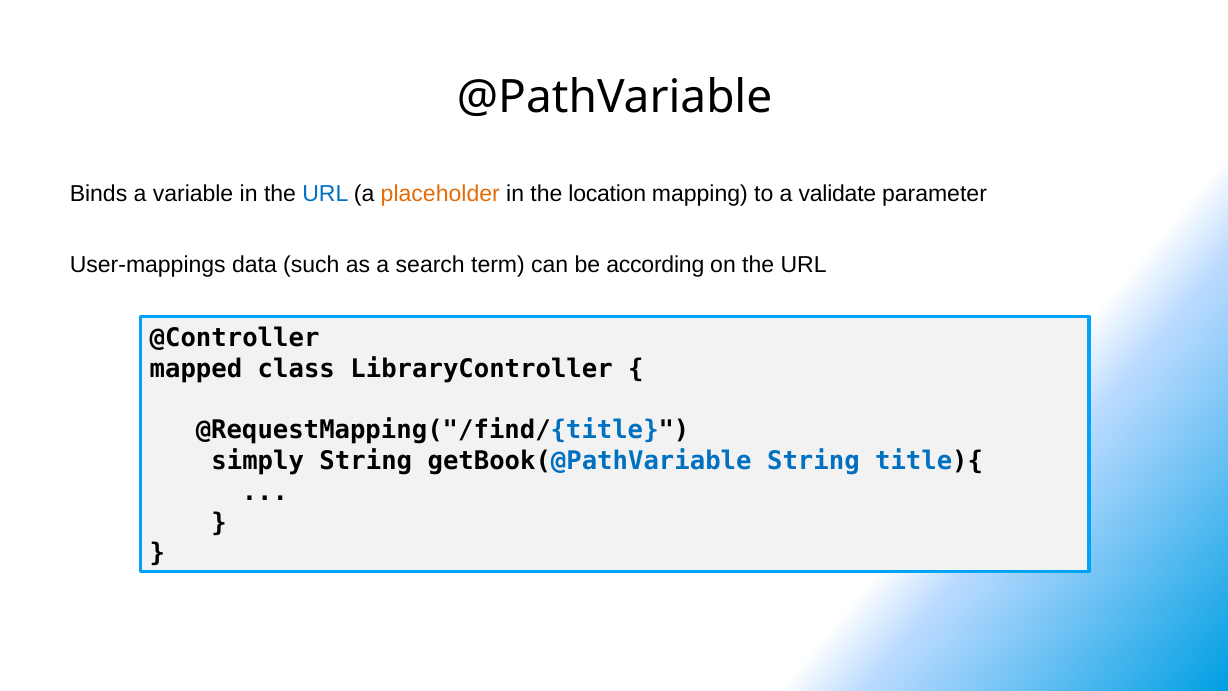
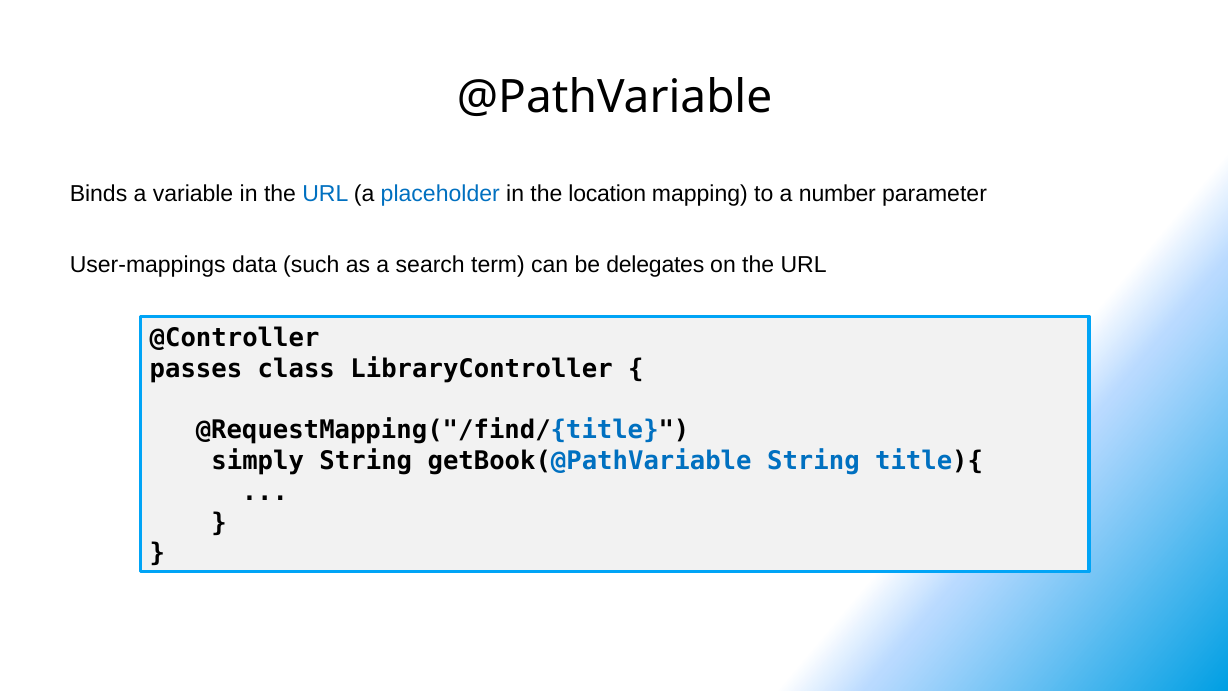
placeholder colour: orange -> blue (440, 194)
validate: validate -> number (837, 194)
according: according -> delegates (655, 265)
mapped: mapped -> passes (196, 369)
